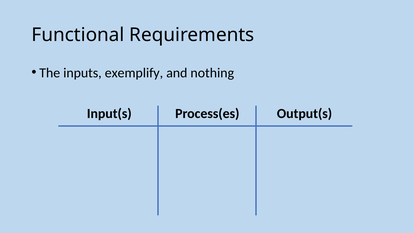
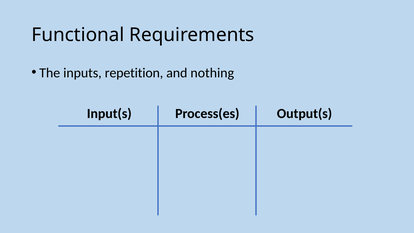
exemplify: exemplify -> repetition (134, 73)
